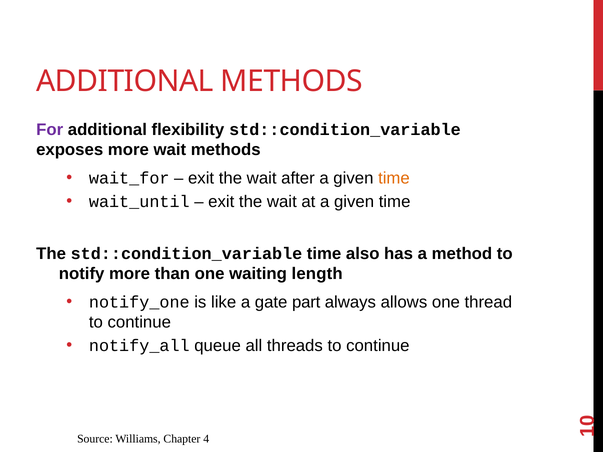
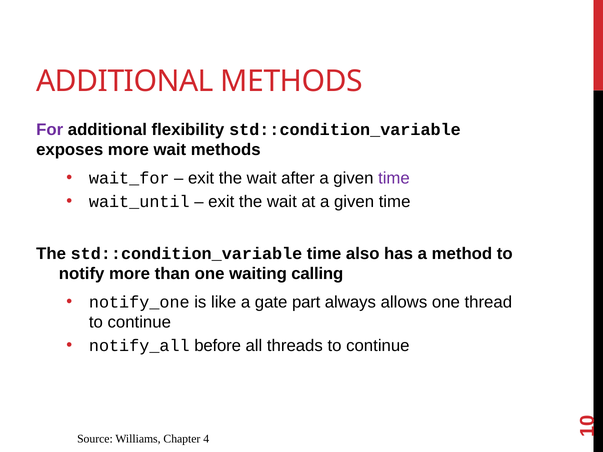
time colour: orange -> purple (394, 178)
length: length -> calling (317, 274)
queue: queue -> before (218, 346)
